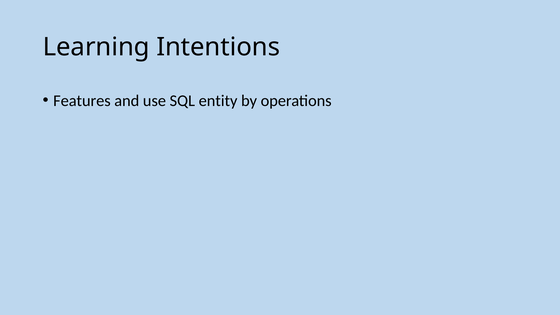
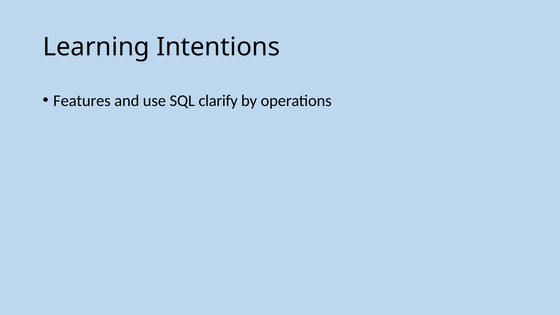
entity: entity -> clarify (218, 101)
